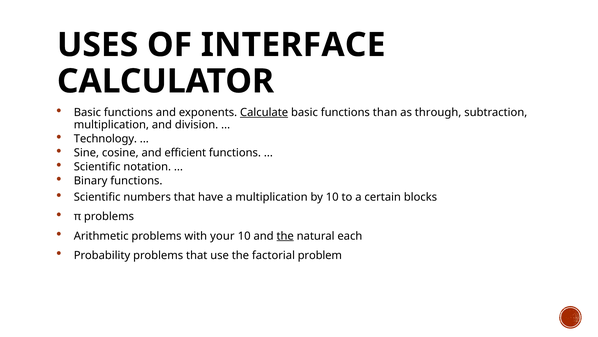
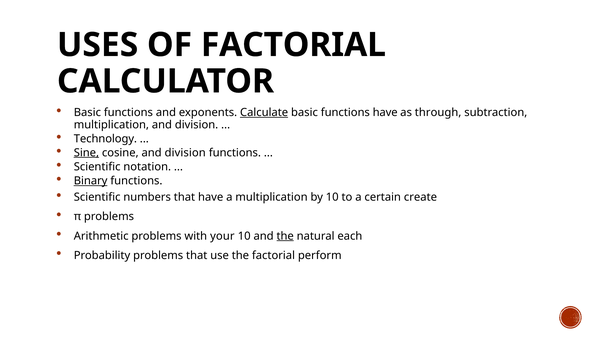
OF INTERFACE: INTERFACE -> FACTORIAL (293, 45)
functions than: than -> have (385, 112)
Sine underline: none -> present (86, 152)
cosine and efficient: efficient -> division (185, 152)
Binary underline: none -> present (91, 180)
blocks: blocks -> create (420, 197)
problem: problem -> perform (320, 255)
